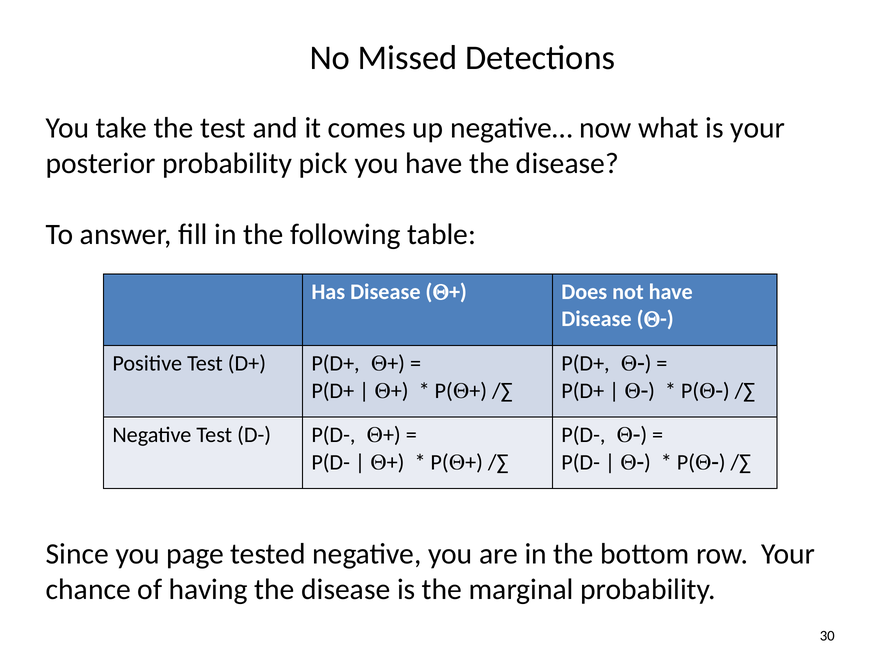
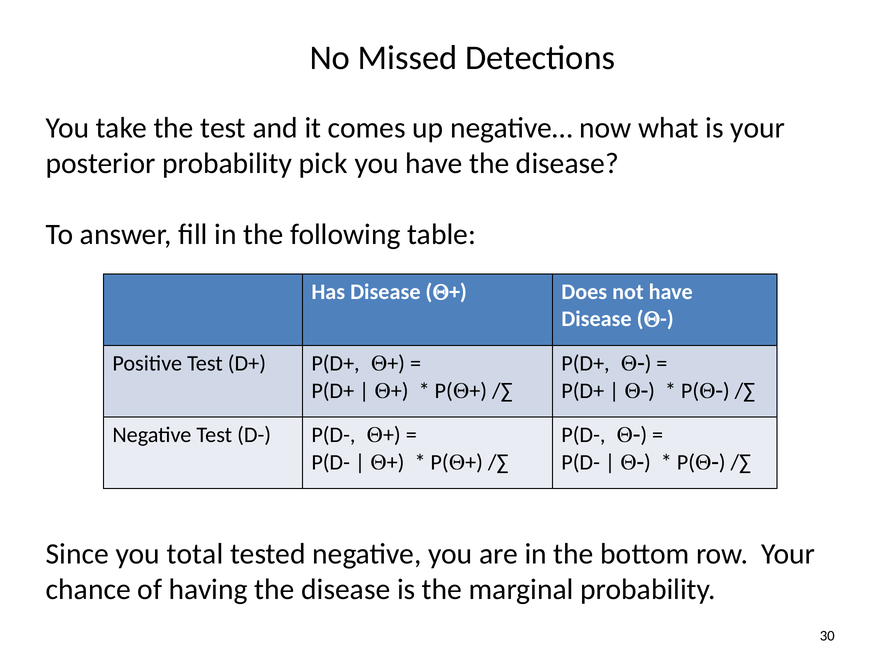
page: page -> total (195, 554)
